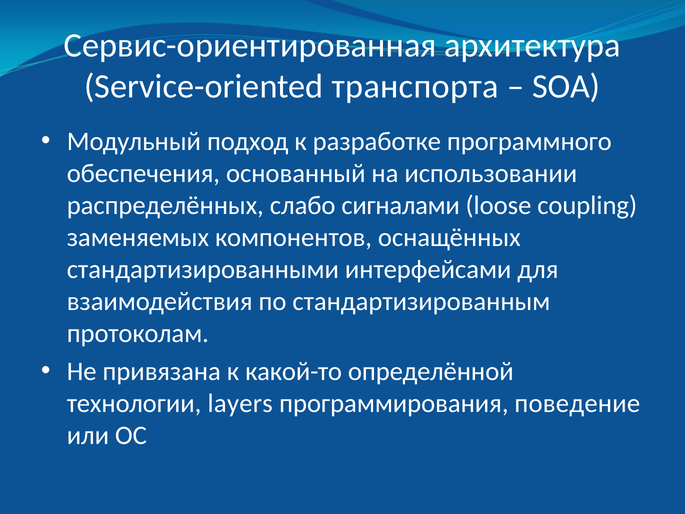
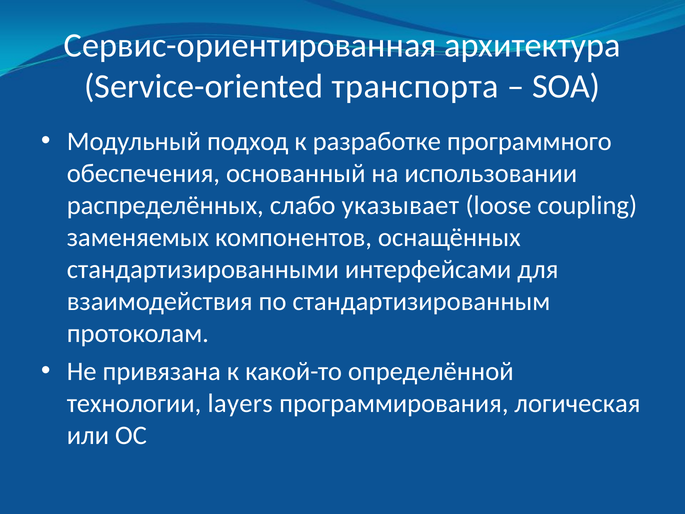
сигналами: сигналами -> указывает (400, 205)
поведение: поведение -> логическая (577, 403)
